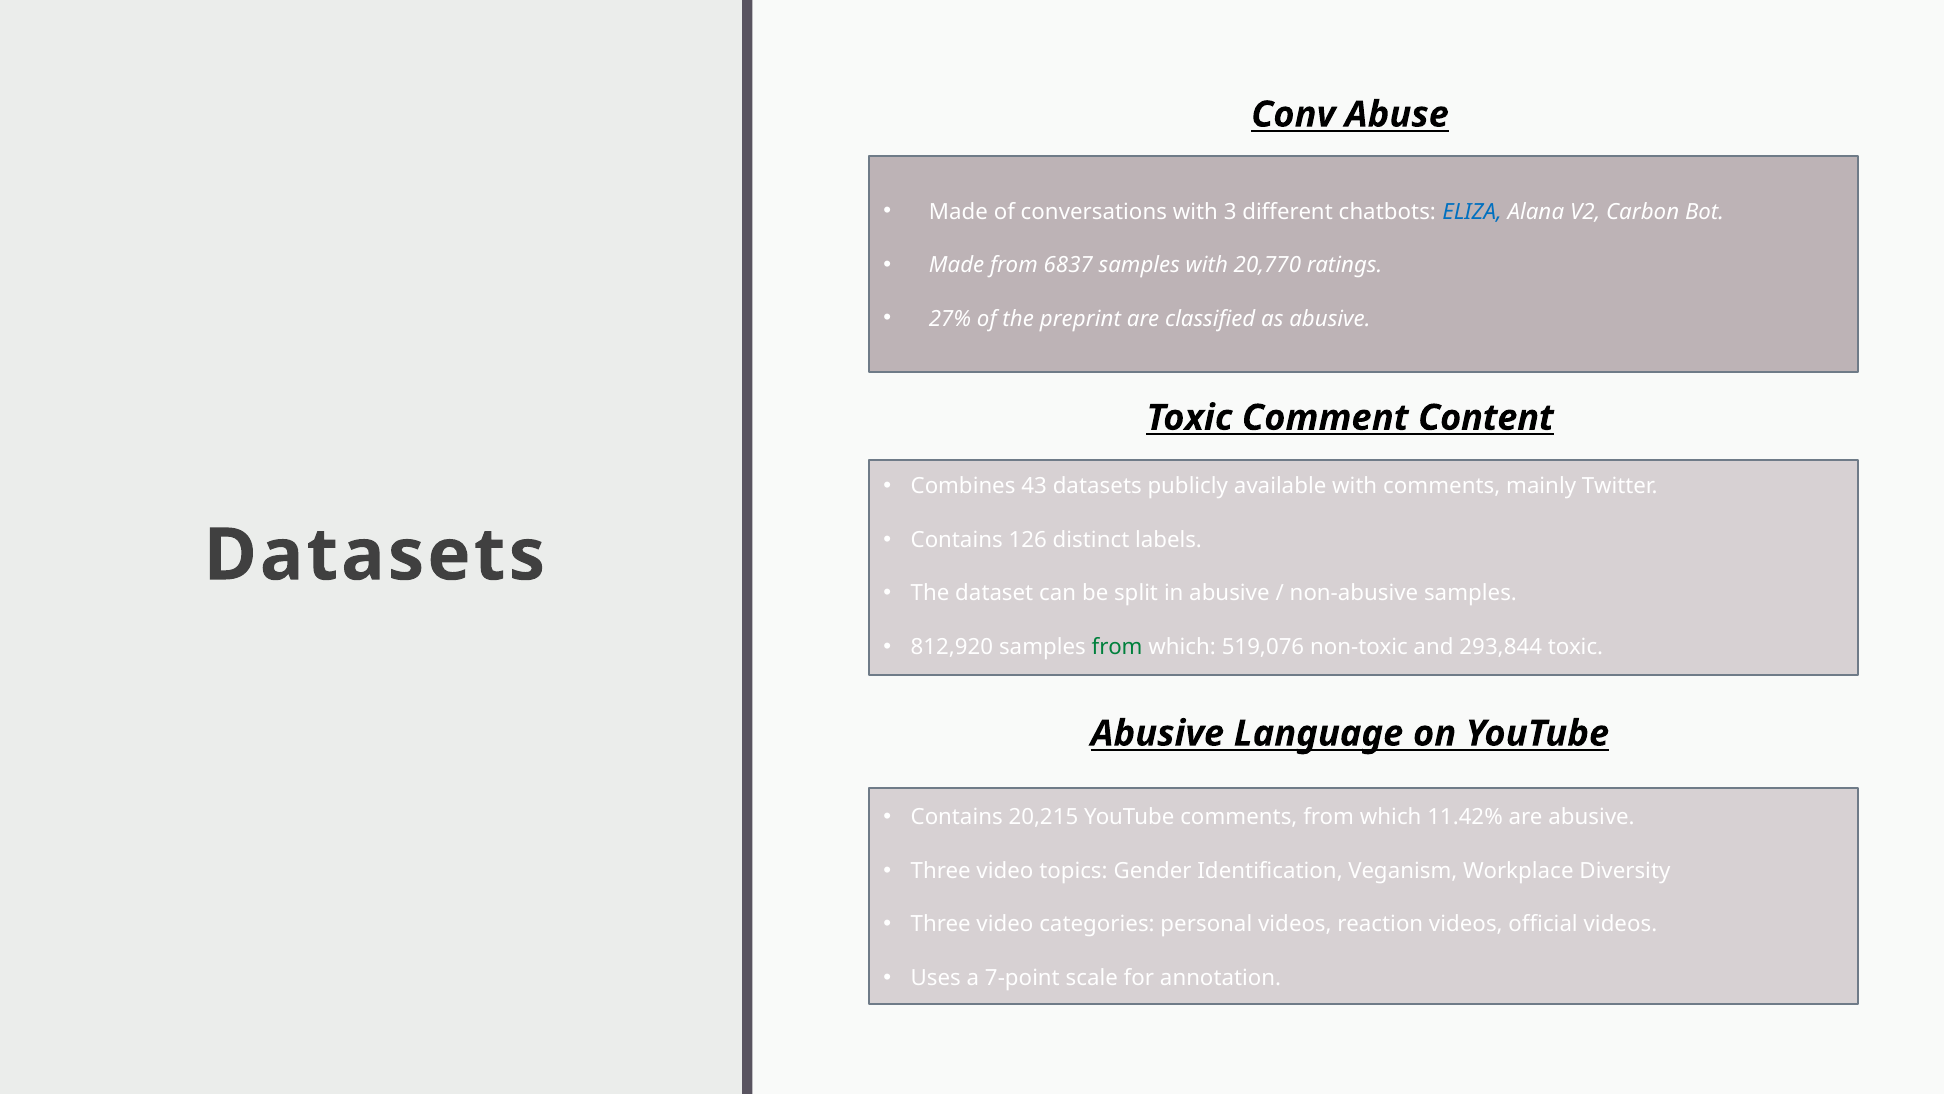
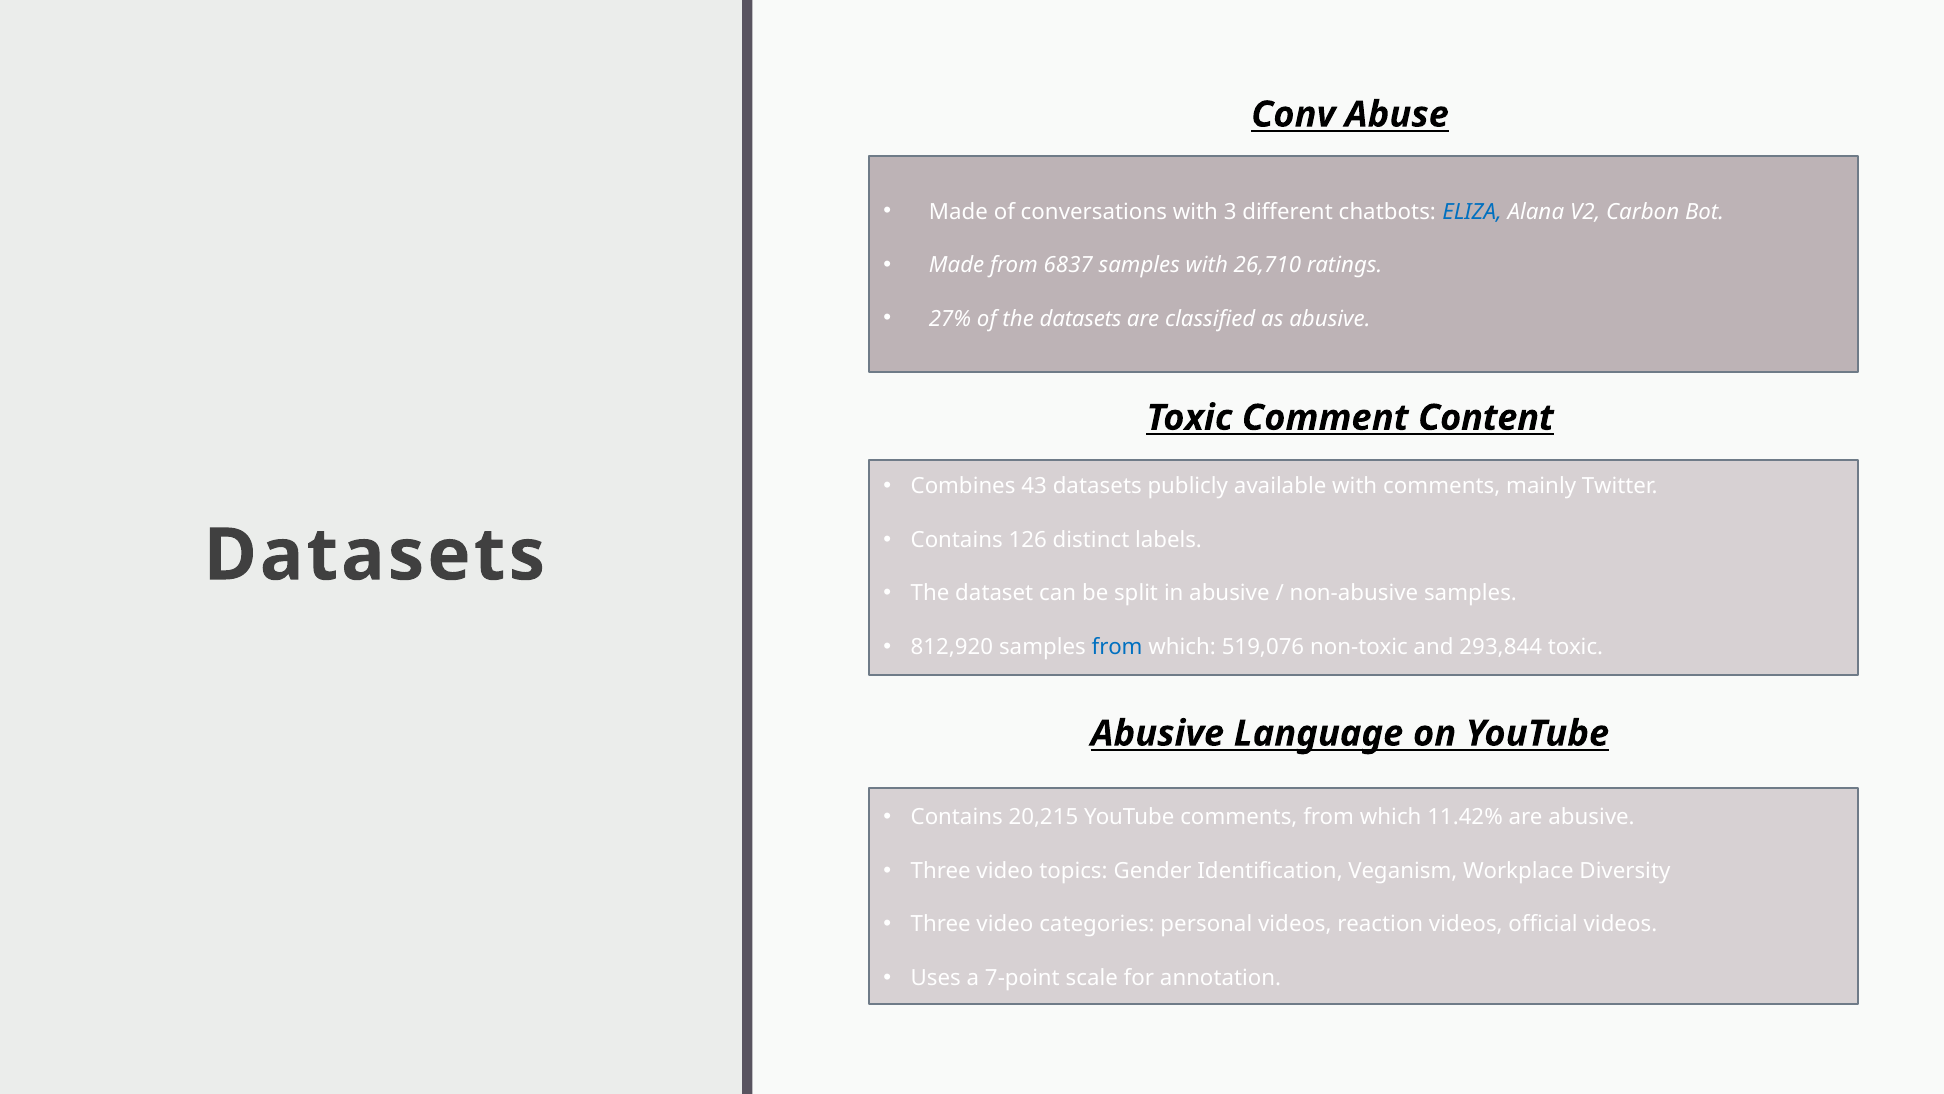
20,770: 20,770 -> 26,710 (1267, 265)
the preprint: preprint -> datasets (1081, 319)
from colour: green -> blue (1117, 647)
